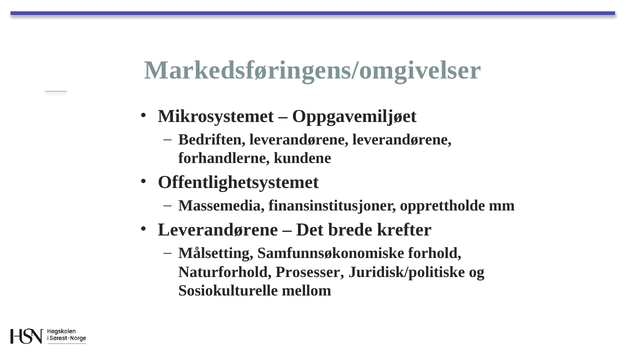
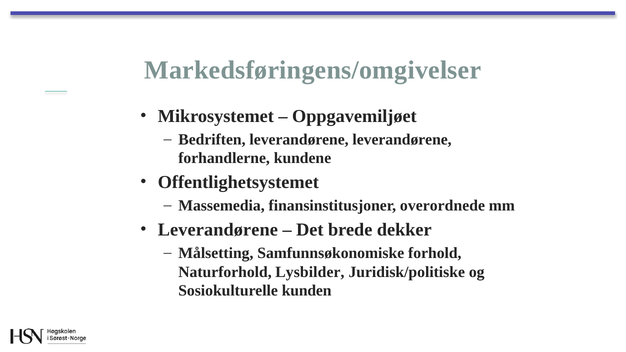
opprettholde: opprettholde -> overordnede (443, 206)
krefter: krefter -> dekker (404, 230)
Prosesser: Prosesser -> Lysbilder (310, 272)
mellom: mellom -> kunden (307, 291)
